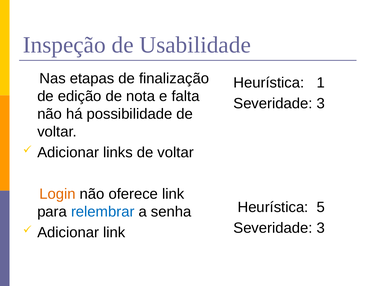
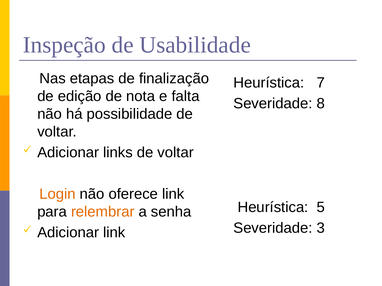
1: 1 -> 7 (321, 83)
3: 3 -> 8 (321, 104)
relembrar colour: blue -> orange (103, 212)
